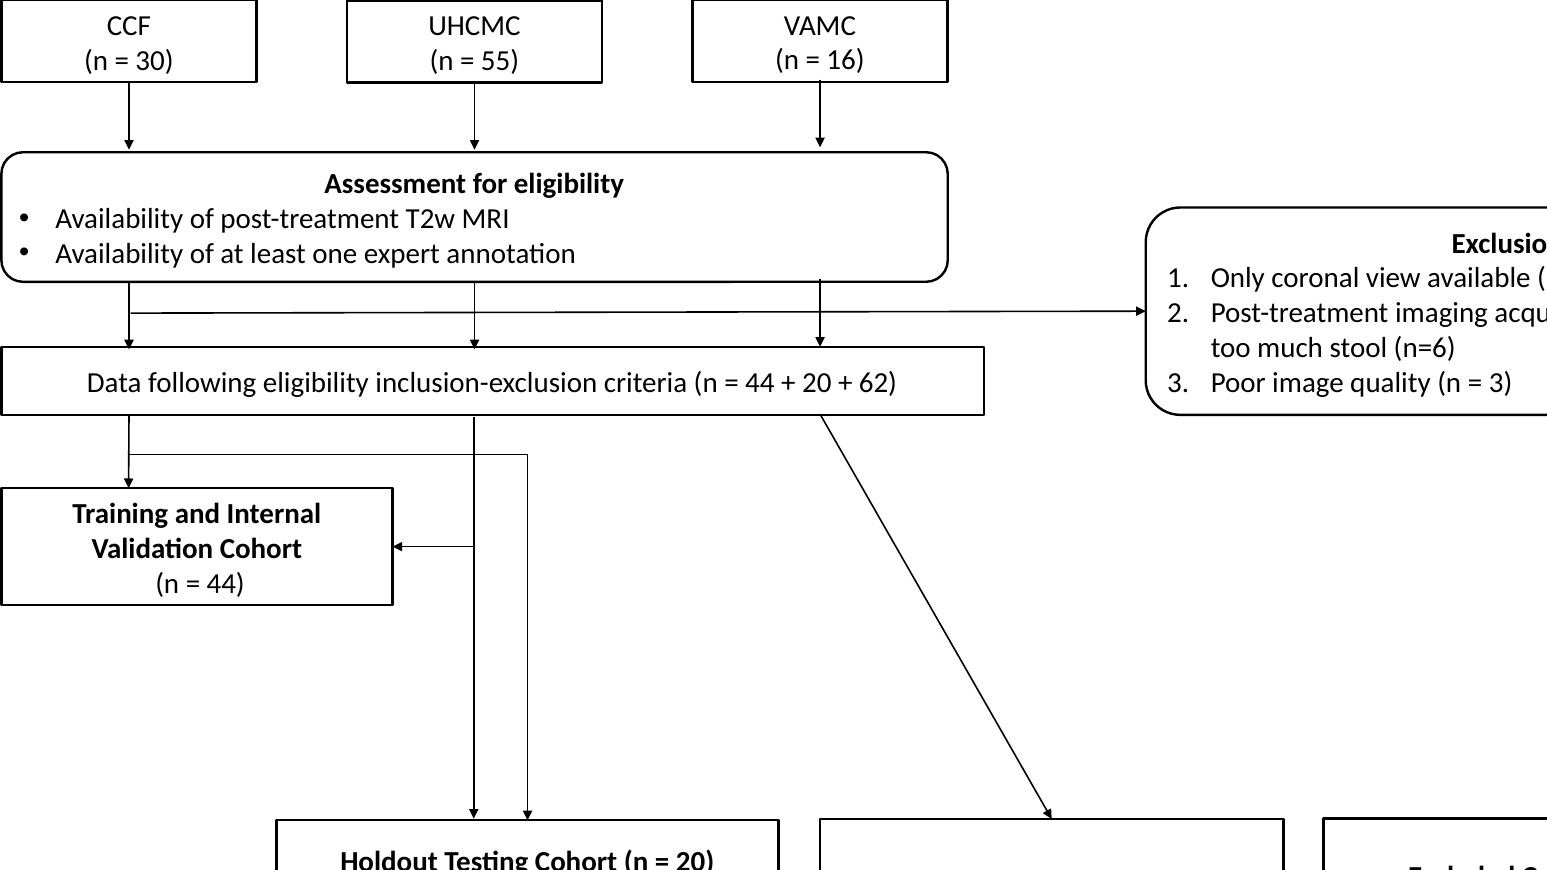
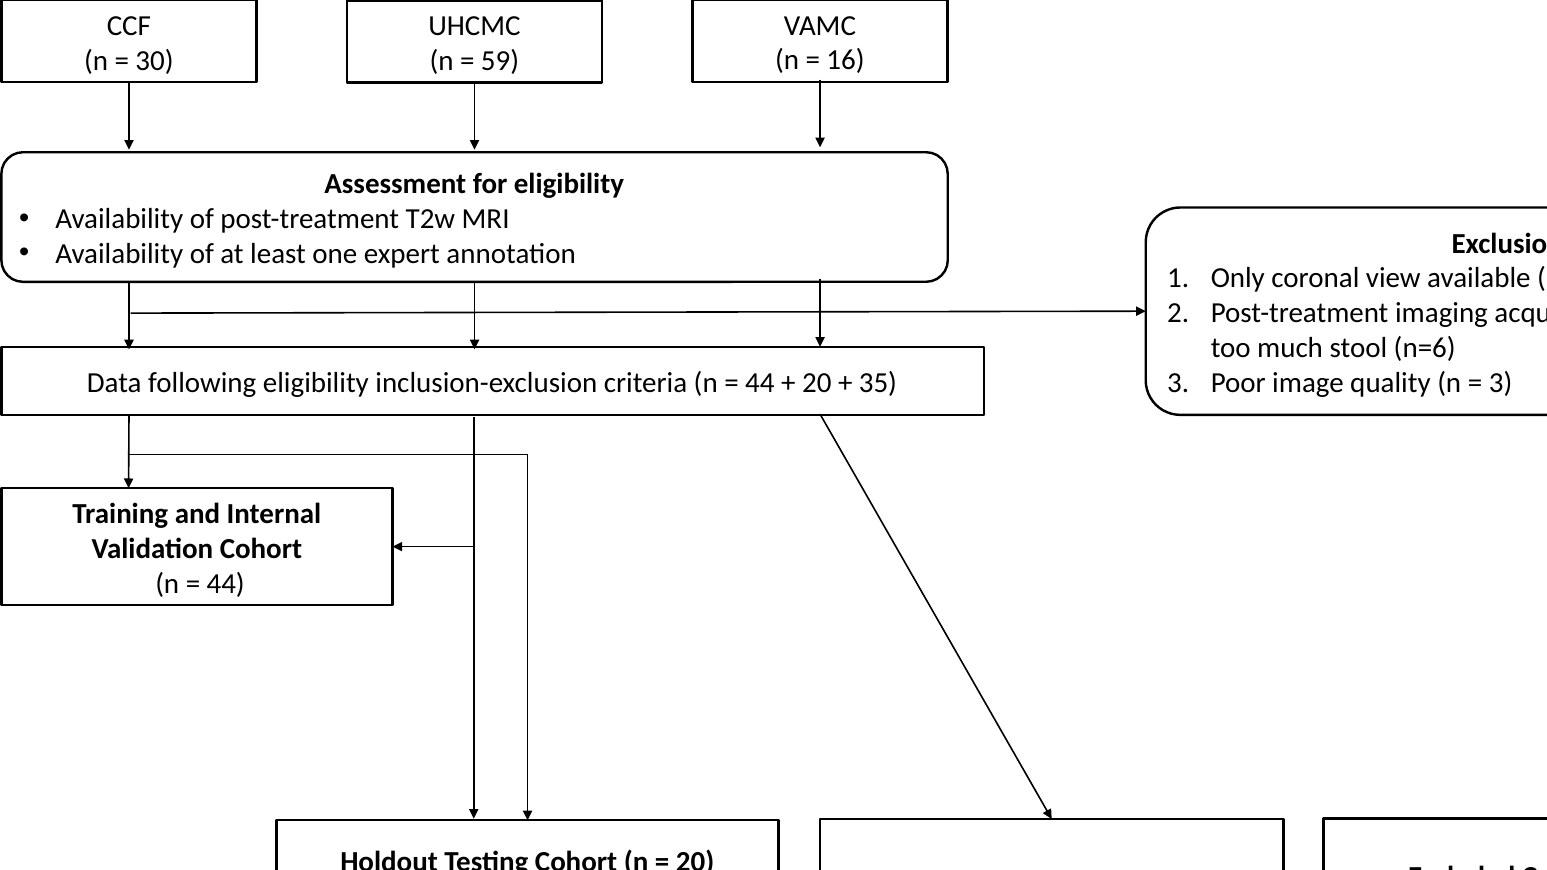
55: 55 -> 59 (500, 61)
62: 62 -> 35 (878, 383)
